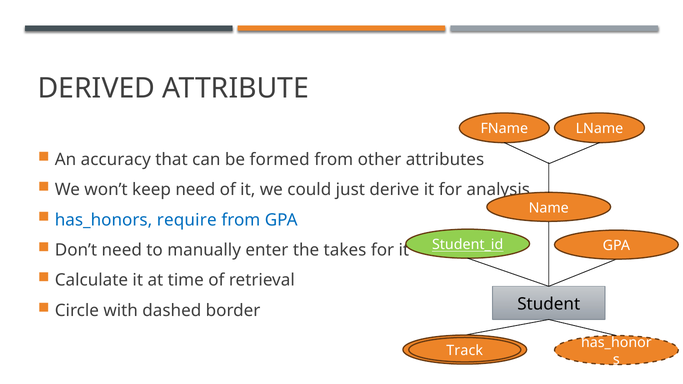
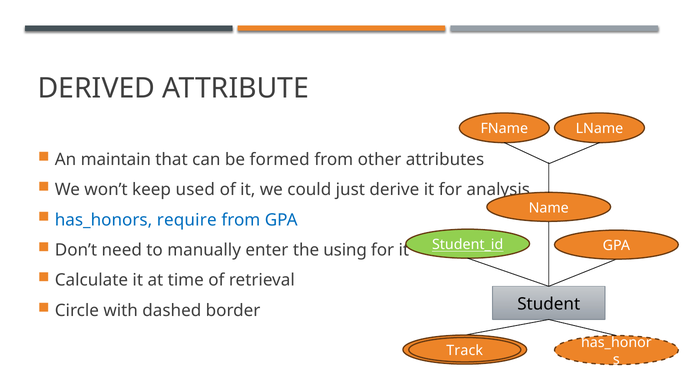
accuracy: accuracy -> maintain (116, 160)
keep need: need -> used (195, 190)
takes: takes -> using (345, 250)
